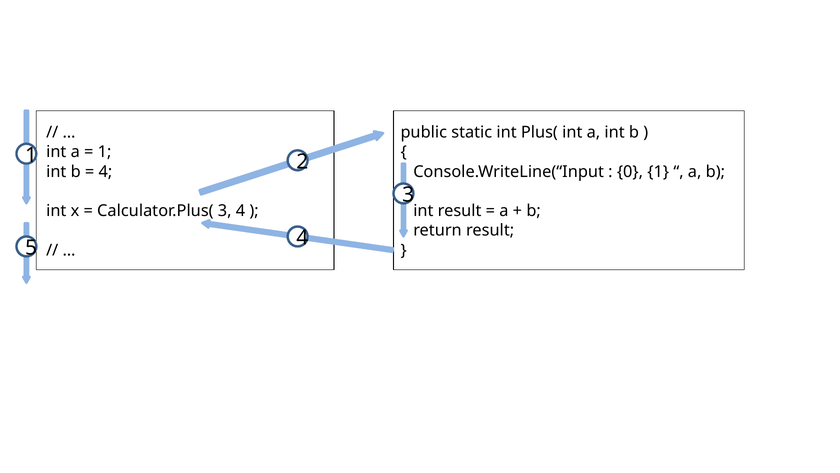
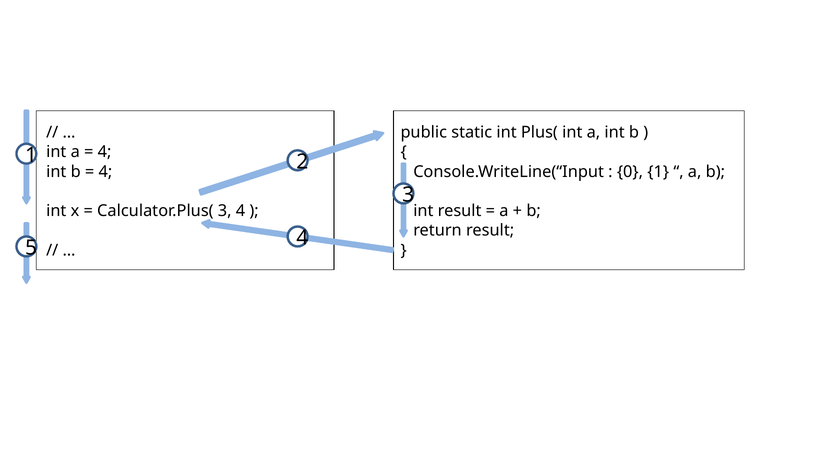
1: 1 -> 4 (105, 152)
